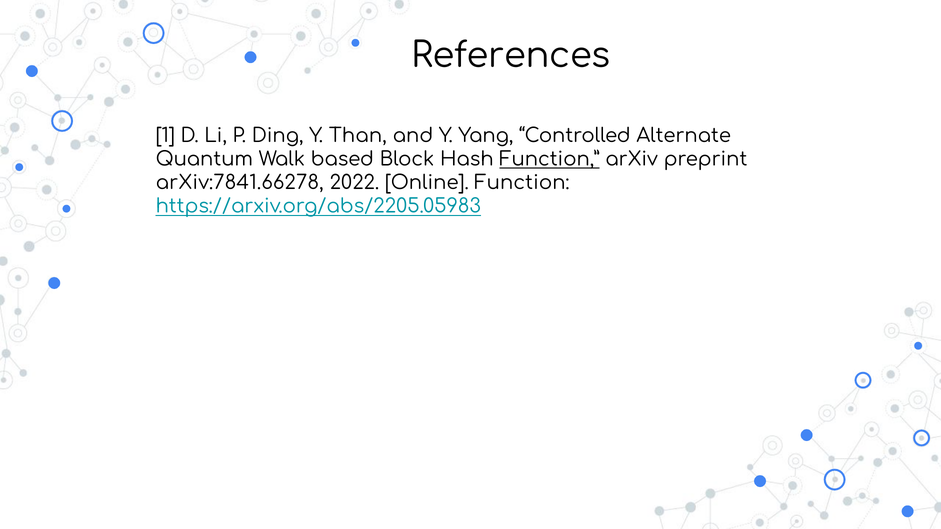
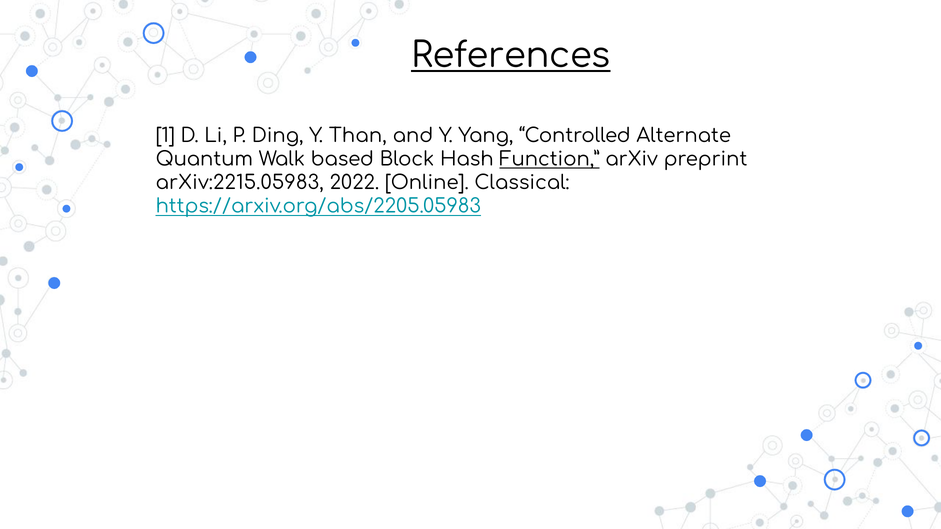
References underline: none -> present (511, 56)
arXiv:7841.66278: arXiv:7841.66278 -> arXiv:2215.05983 (240, 183)
Online Function: Function -> Classical (522, 183)
